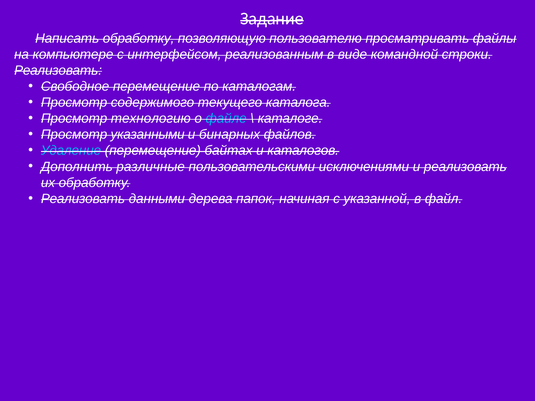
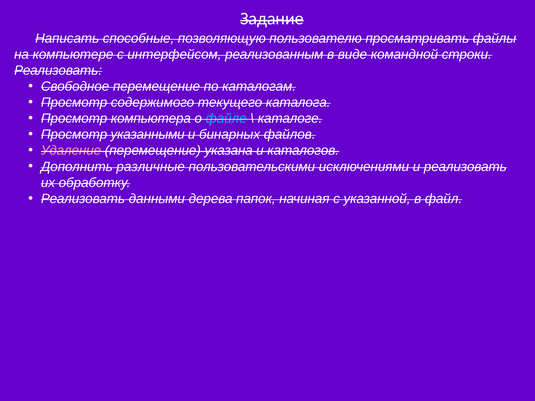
Написать обработку: обработку -> способные (139, 38)
технологию: технологию -> компьютера (151, 119)
Удаление colour: light blue -> pink (71, 151)
байтах: байтах -> указана (229, 151)
